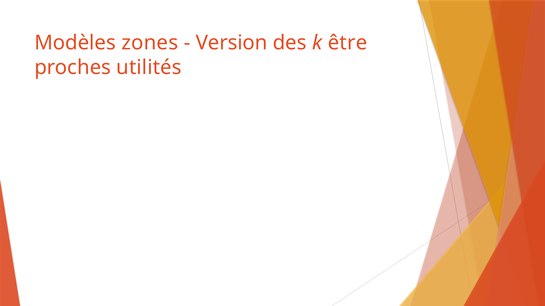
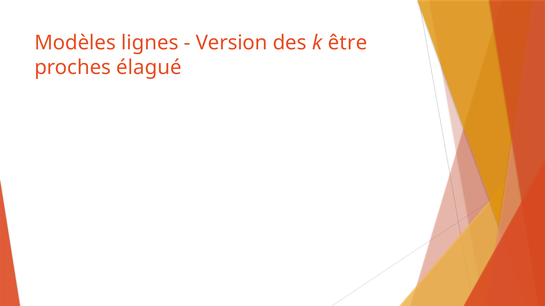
zones: zones -> lignes (150, 43)
utilités: utilités -> élagué (149, 68)
